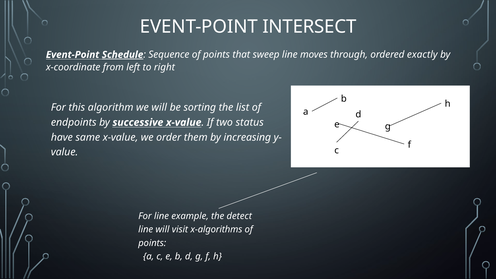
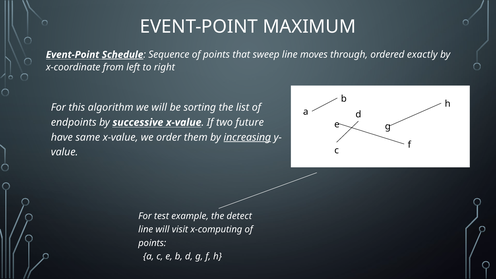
INTERSECT: INTERSECT -> MAXIMUM (309, 27)
status: status -> future (250, 122)
increasing underline: none -> present (247, 137)
For line: line -> test (162, 216)
x-algorithms: x-algorithms -> x-computing (216, 230)
